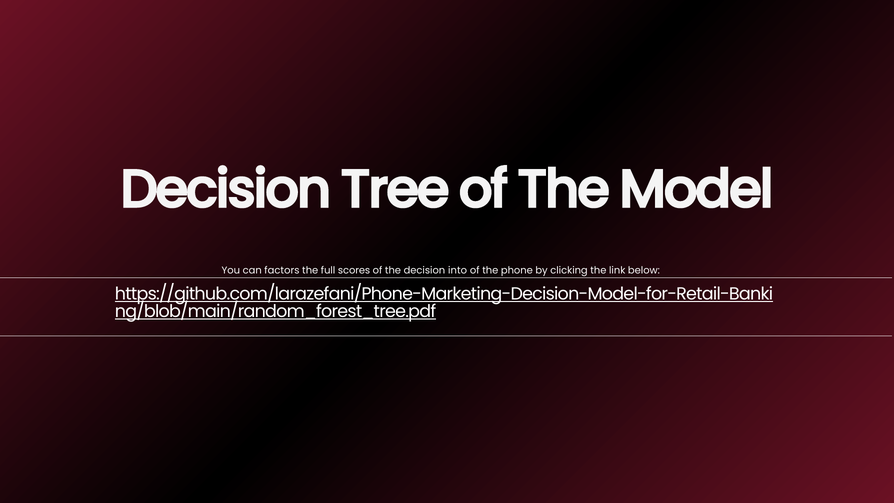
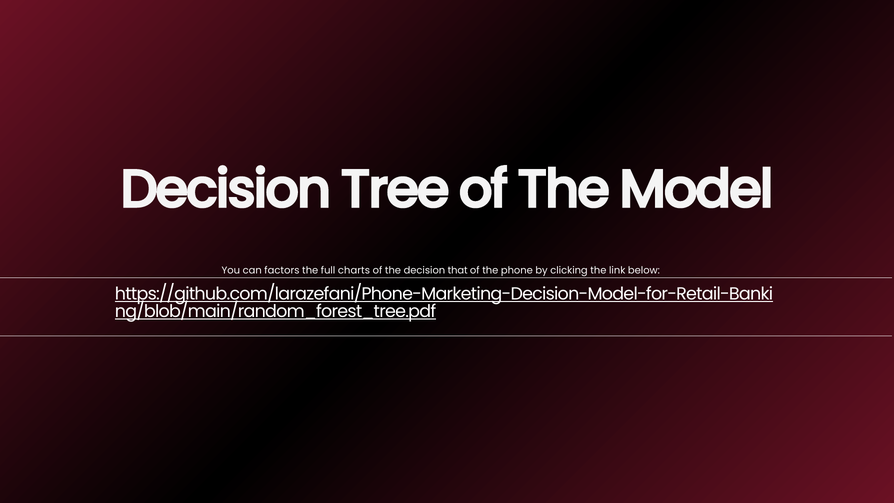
scores: scores -> charts (354, 270)
into: into -> that (458, 270)
